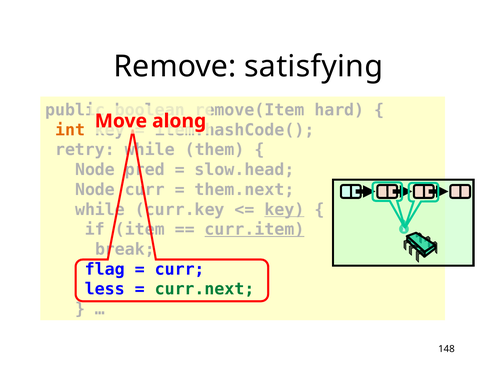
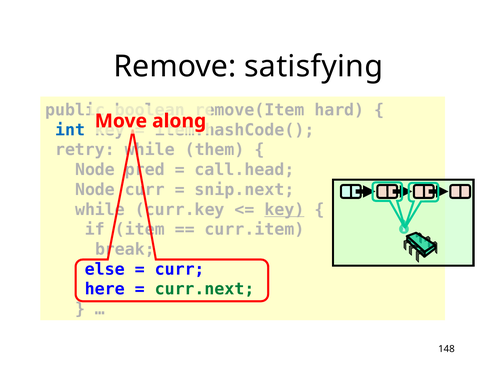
int colour: orange -> blue (70, 130)
slow.head: slow.head -> call.head (245, 170)
them.next: them.next -> snip.next (245, 190)
curr.item underline: present -> none (254, 229)
flag: flag -> else (105, 269)
less: less -> here (105, 289)
